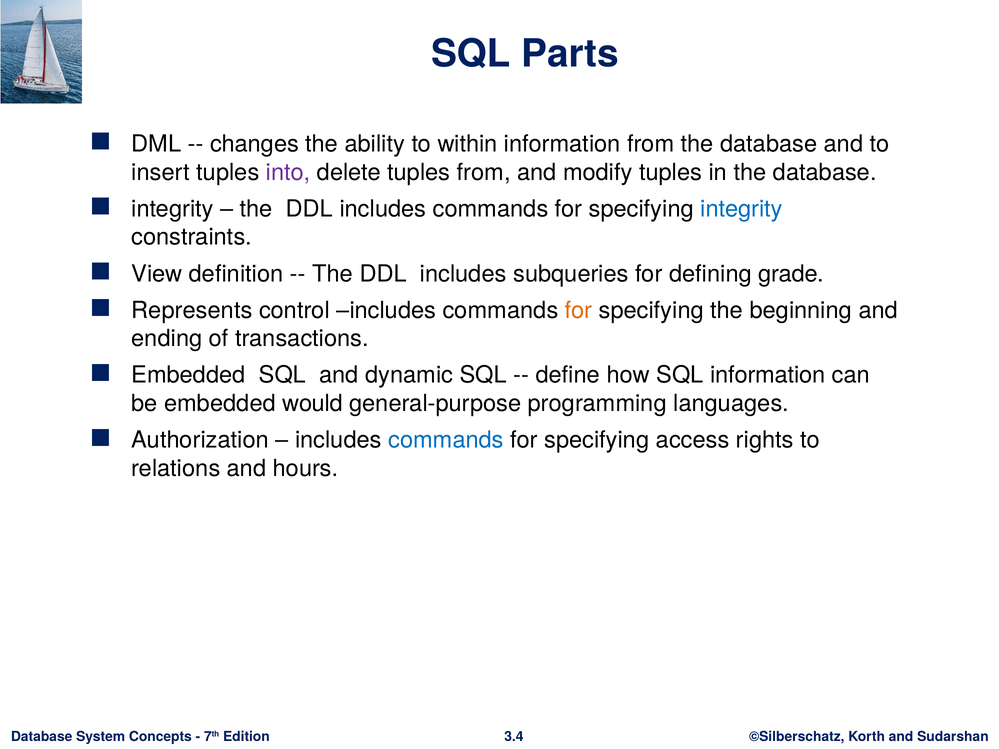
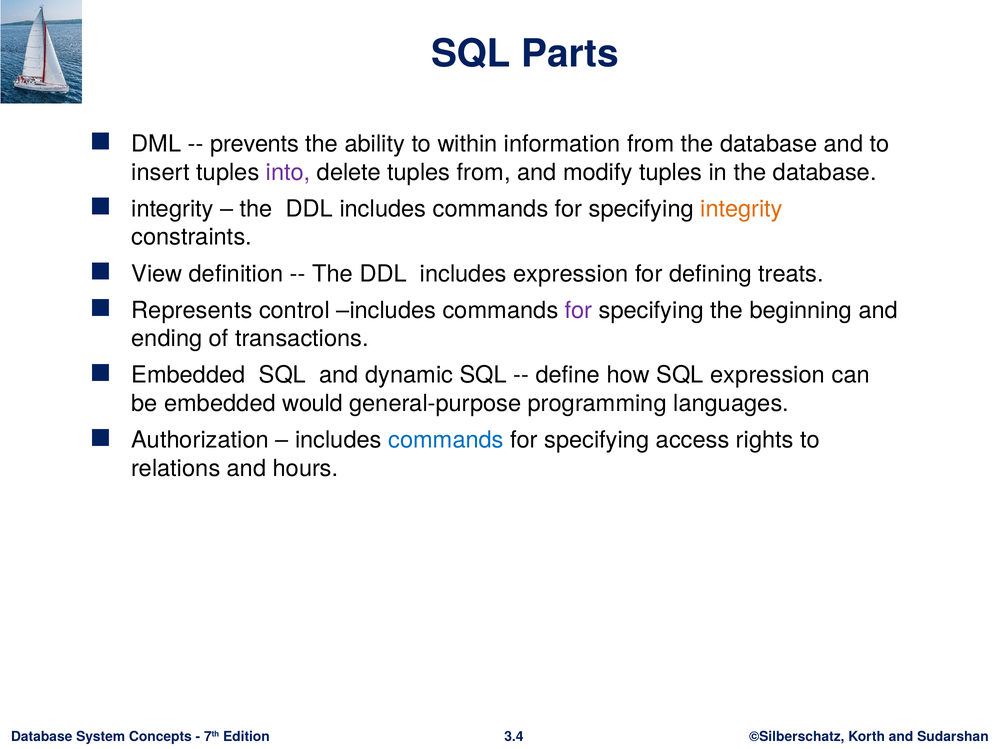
changes: changes -> prevents (255, 144)
integrity colour: blue -> orange (742, 209)
includes subqueries: subqueries -> expression (571, 274)
grade: grade -> treats (791, 274)
for colour: orange -> purple (579, 310)
SQL information: information -> expression (768, 375)
